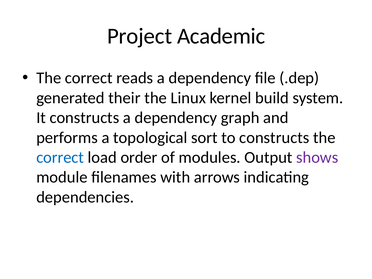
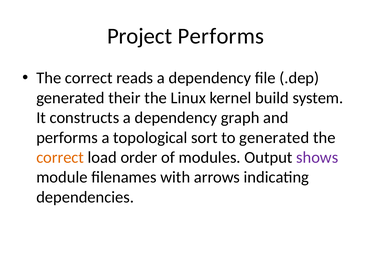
Project Academic: Academic -> Performs (221, 36)
to constructs: constructs -> generated (274, 138)
correct colour: blue -> orange (60, 157)
